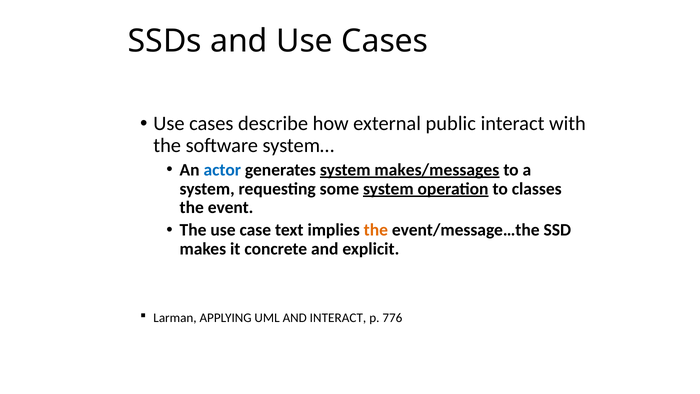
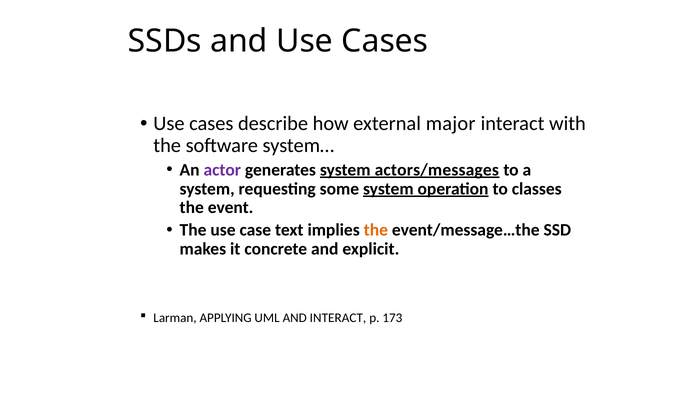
public: public -> major (451, 124)
actor colour: blue -> purple (222, 170)
makes/messages: makes/messages -> actors/messages (437, 170)
776: 776 -> 173 (392, 318)
